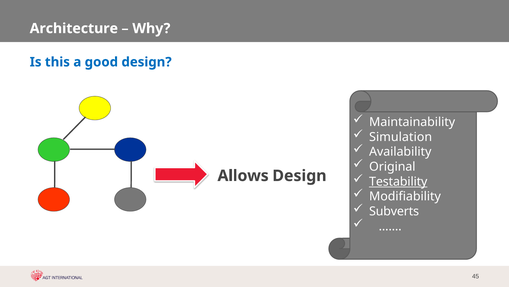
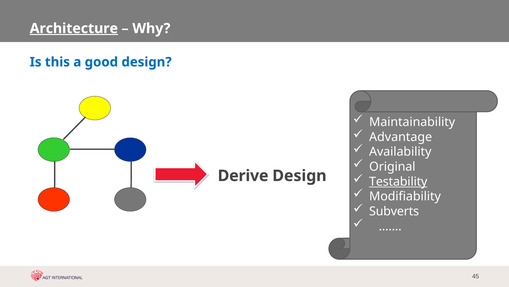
Architecture underline: none -> present (74, 28)
Simulation: Simulation -> Advantage (401, 137)
Allows: Allows -> Derive (243, 175)
